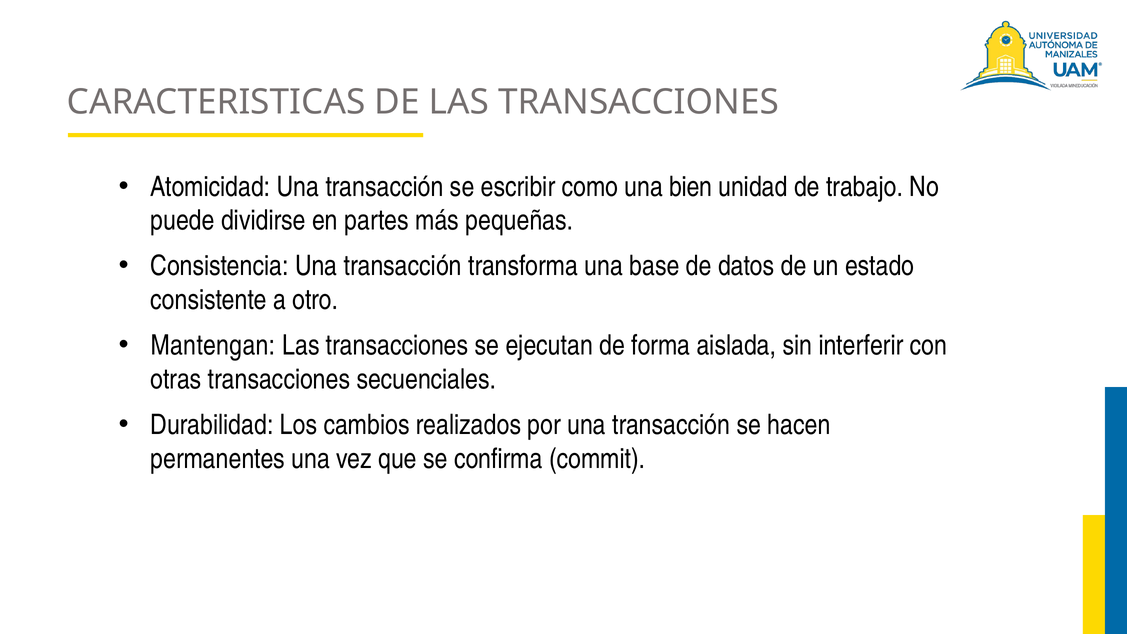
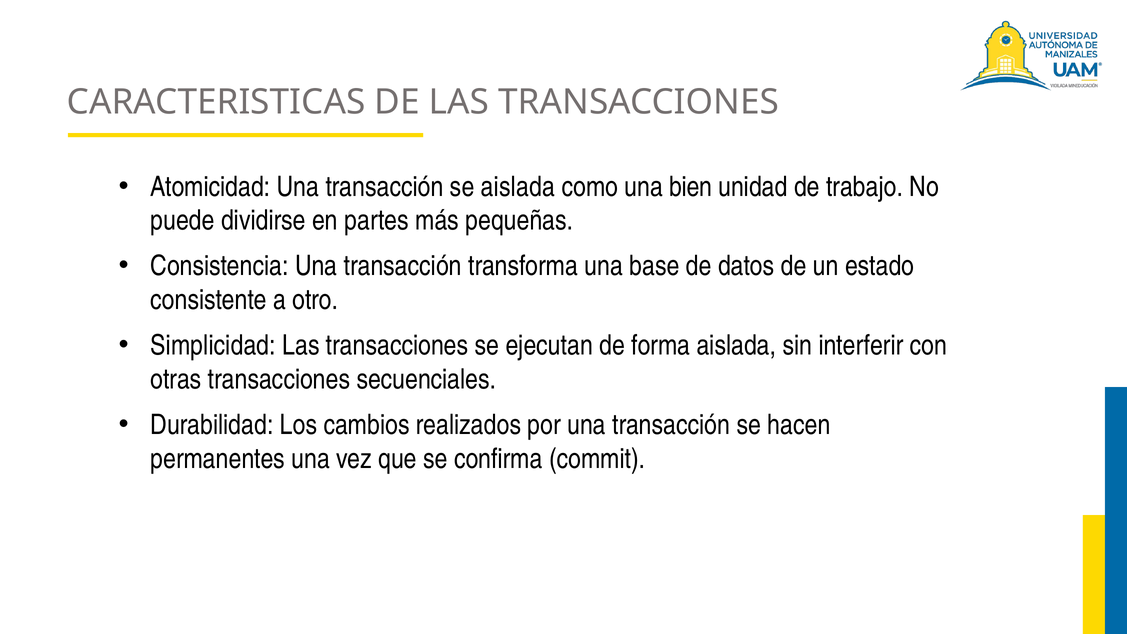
se escribir: escribir -> aislada (518, 187)
Mantengan: Mantengan -> Simplicidad (213, 346)
